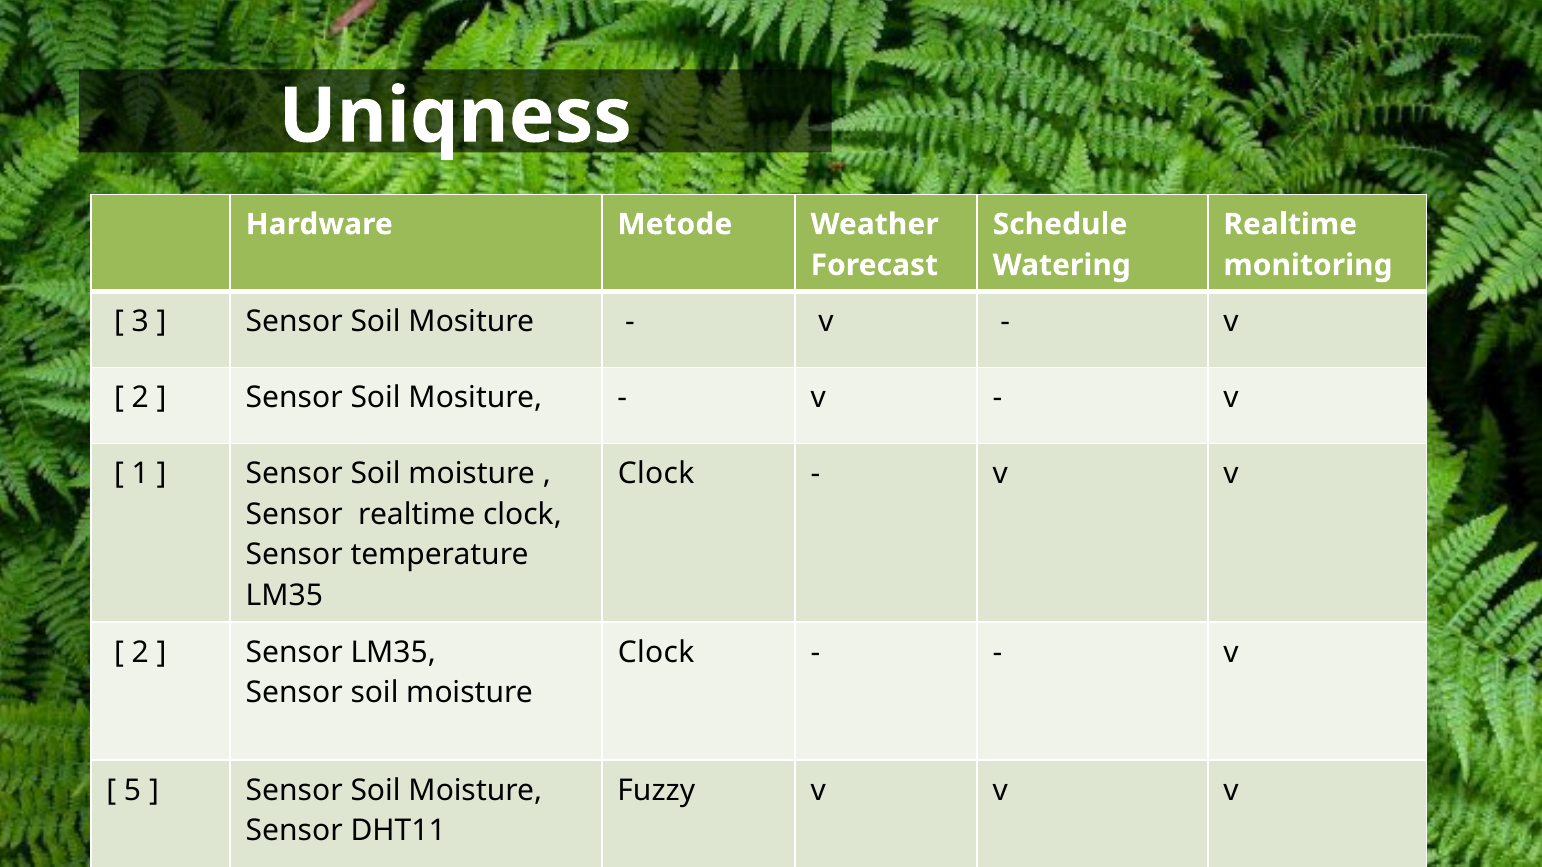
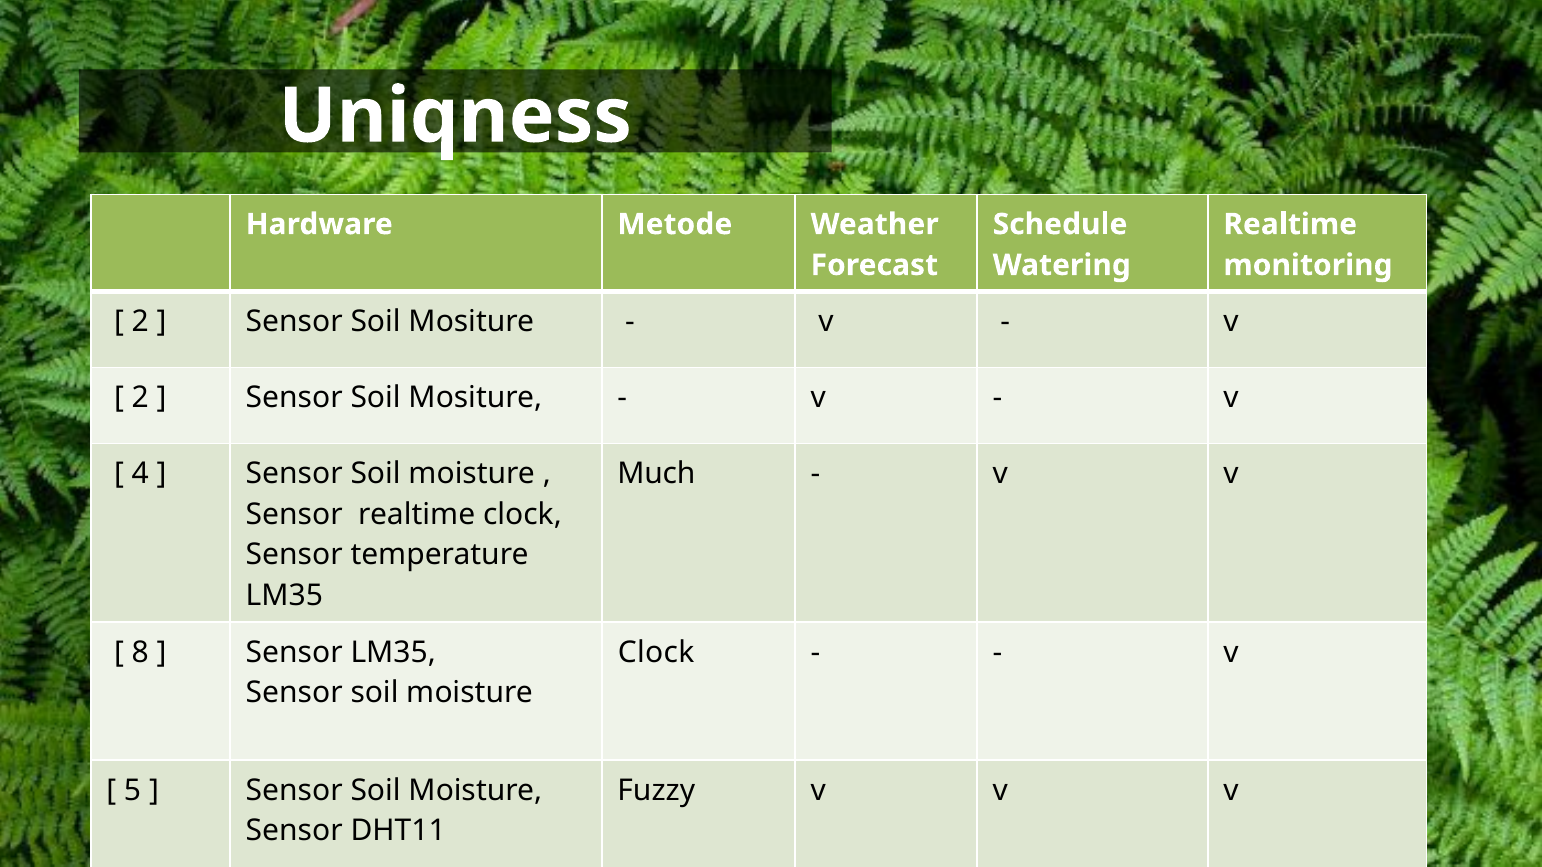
3: 3 -> 2 (140, 322)
1: 1 -> 4 (140, 474)
Clock: Clock -> Much (656, 474)
2: 2 -> 8 (140, 653)
